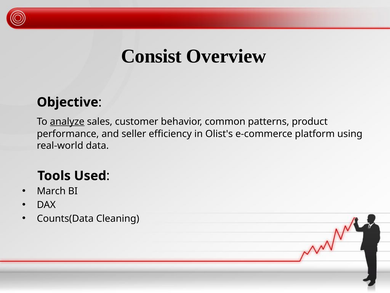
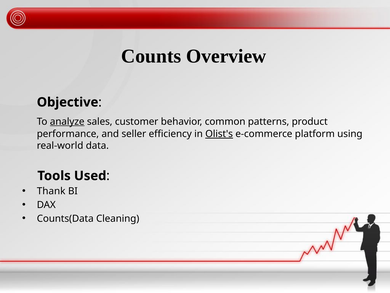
Consist: Consist -> Counts (151, 56)
Olist's underline: none -> present (219, 134)
March: March -> Thank (51, 191)
